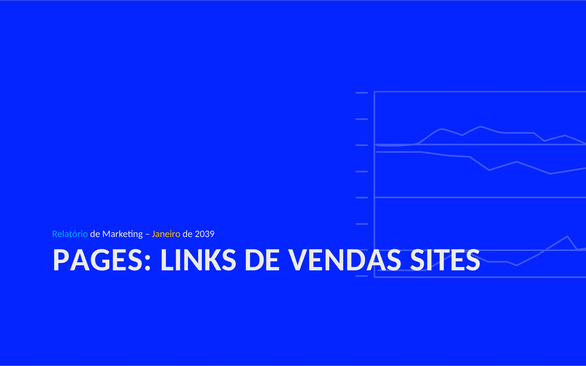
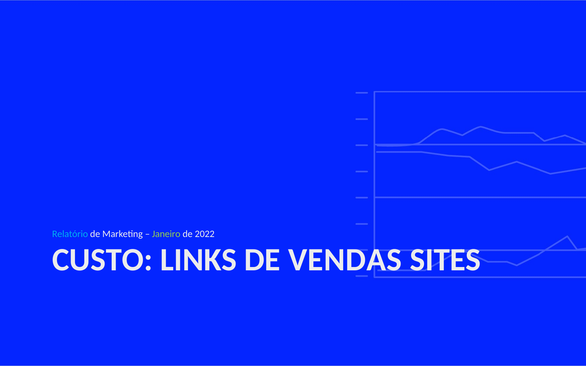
Janeiro colour: yellow -> light green (166, 234)
2039: 2039 -> 2022 (205, 234)
PAGES: PAGES -> CUSTO (102, 260)
